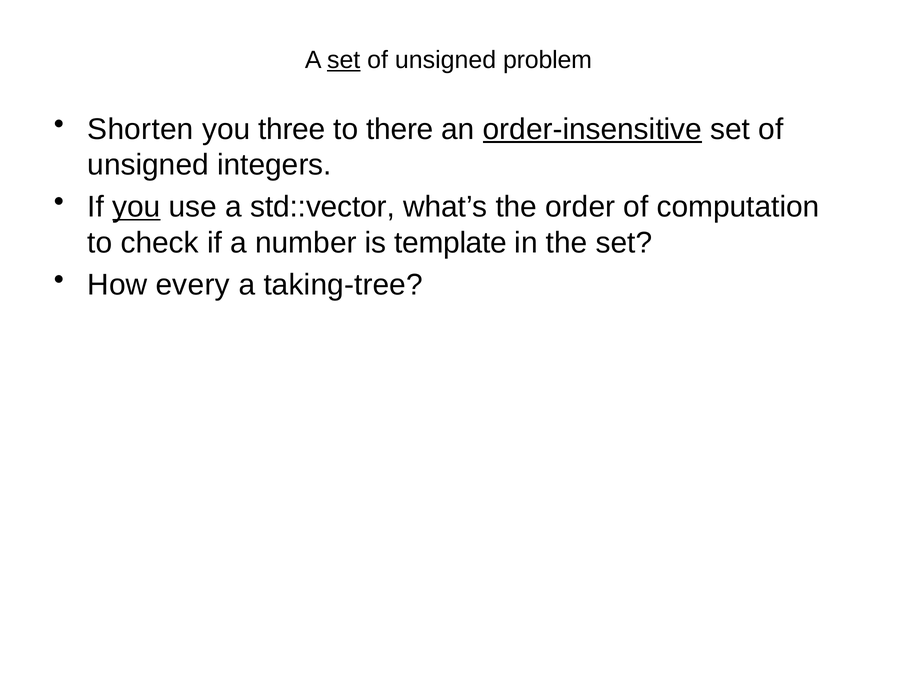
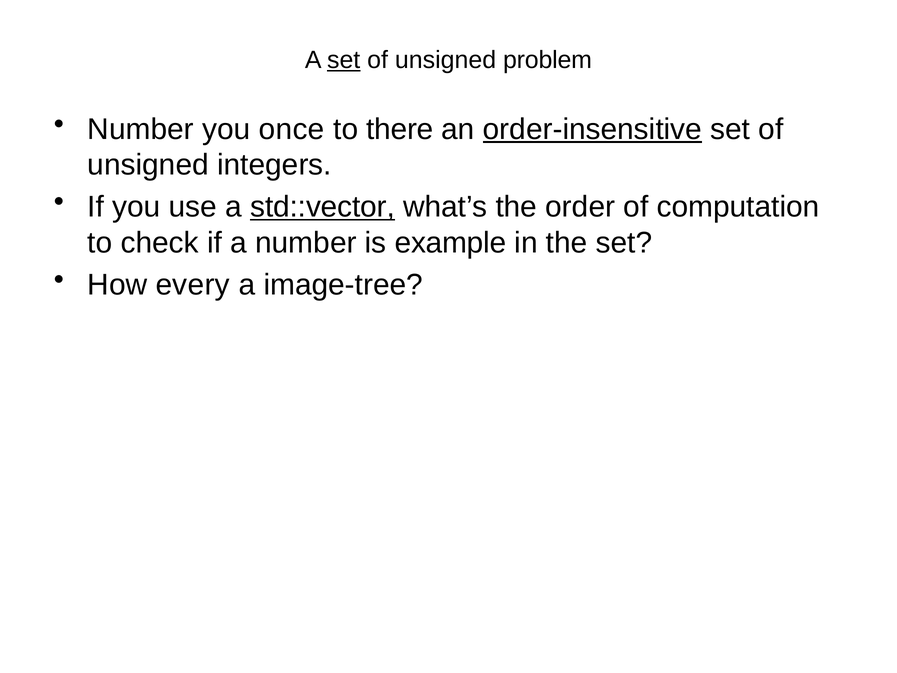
Shorten: Shorten -> Number (141, 129)
three: three -> once (292, 129)
you underline: present -> none (136, 207)
std::vector underline: none -> present (323, 207)
template: template -> example (451, 243)
taking-tree: taking-tree -> image-tree (343, 285)
